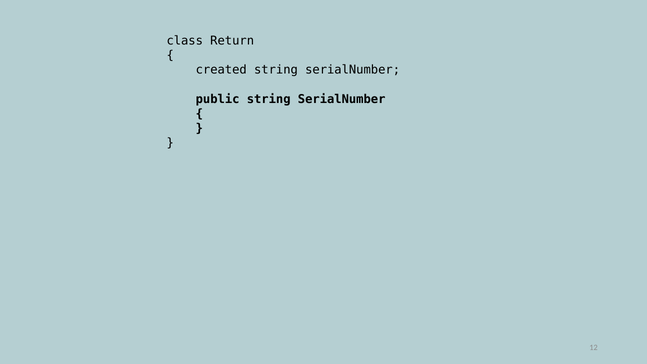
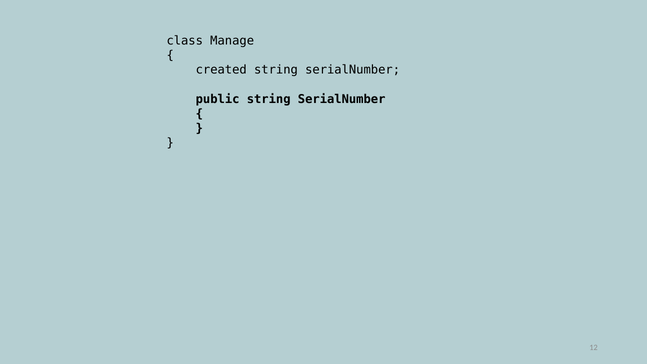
Return: Return -> Manage (232, 41)
